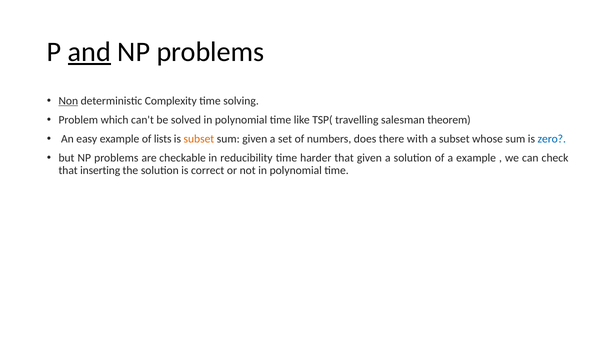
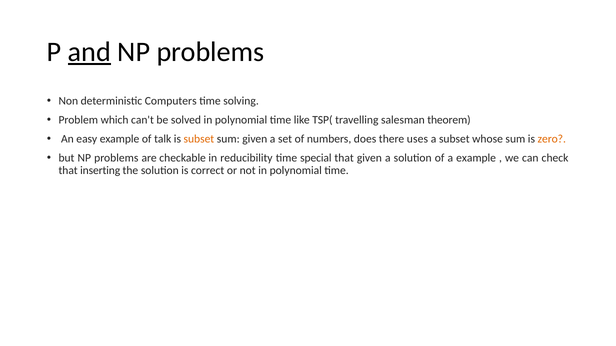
Non underline: present -> none (68, 101)
Complexity: Complexity -> Computers (171, 101)
lists: lists -> talk (163, 139)
with: with -> uses (417, 139)
zero colour: blue -> orange (552, 139)
harder: harder -> special (316, 158)
